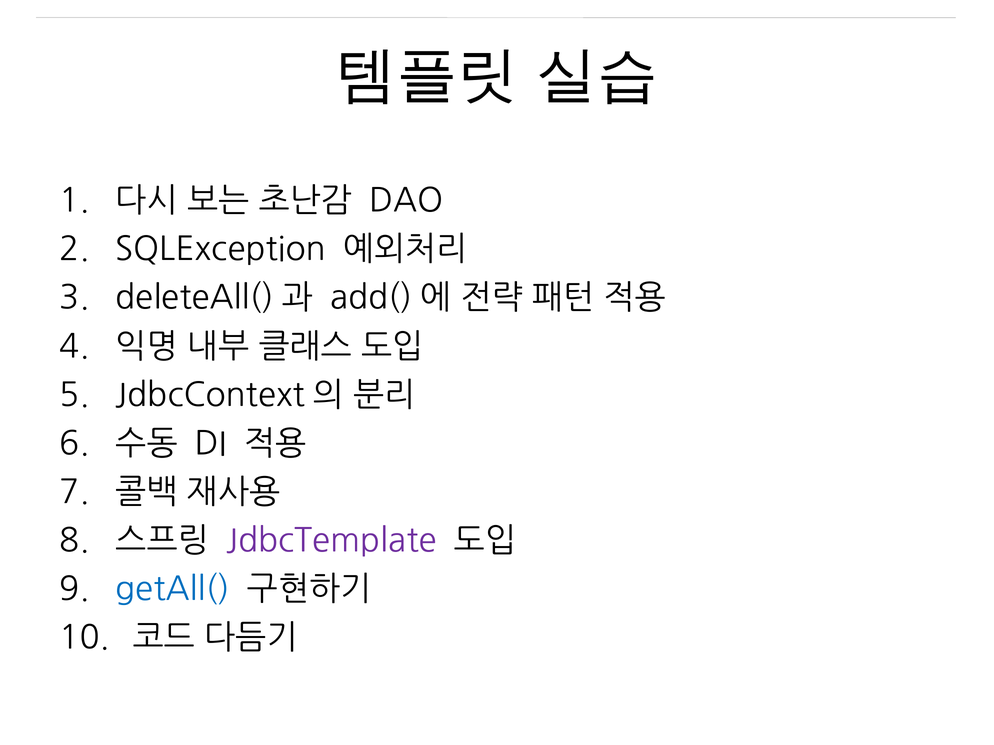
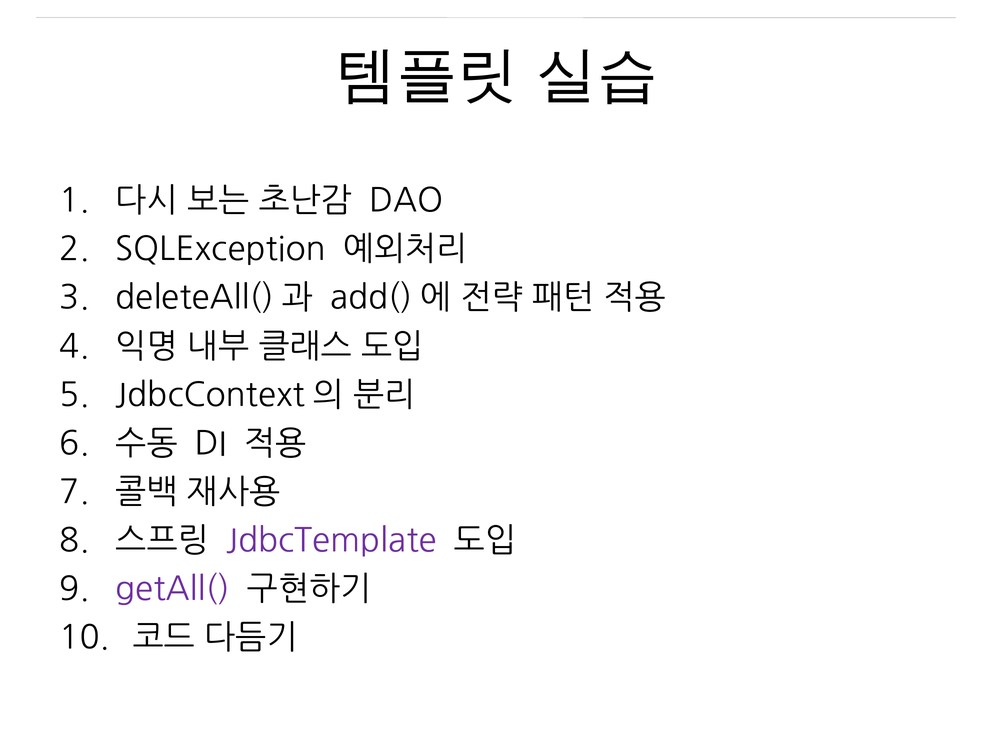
getAll( colour: blue -> purple (173, 590)
